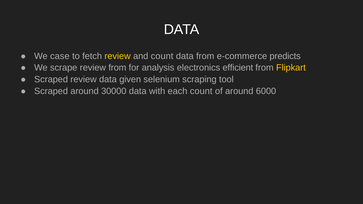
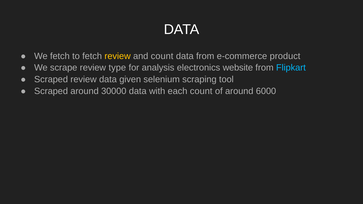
We case: case -> fetch (60, 56)
predicts: predicts -> product (285, 56)
review from: from -> type (117, 68)
efficient: efficient -> website (238, 68)
Flipkart colour: yellow -> light blue (291, 68)
